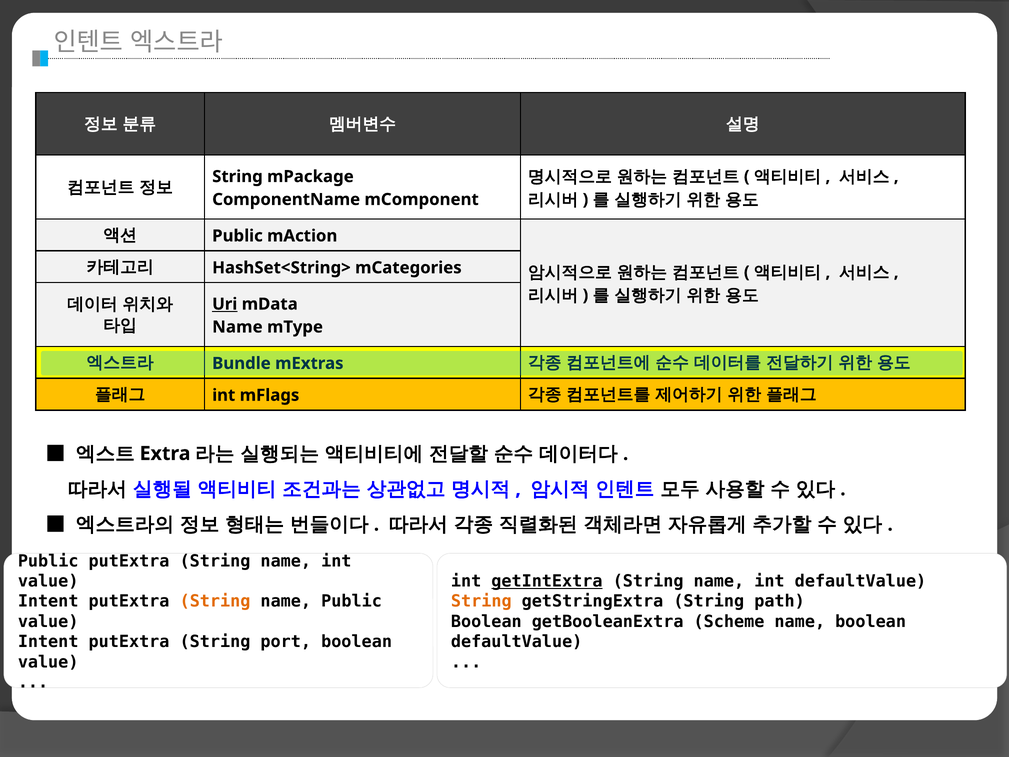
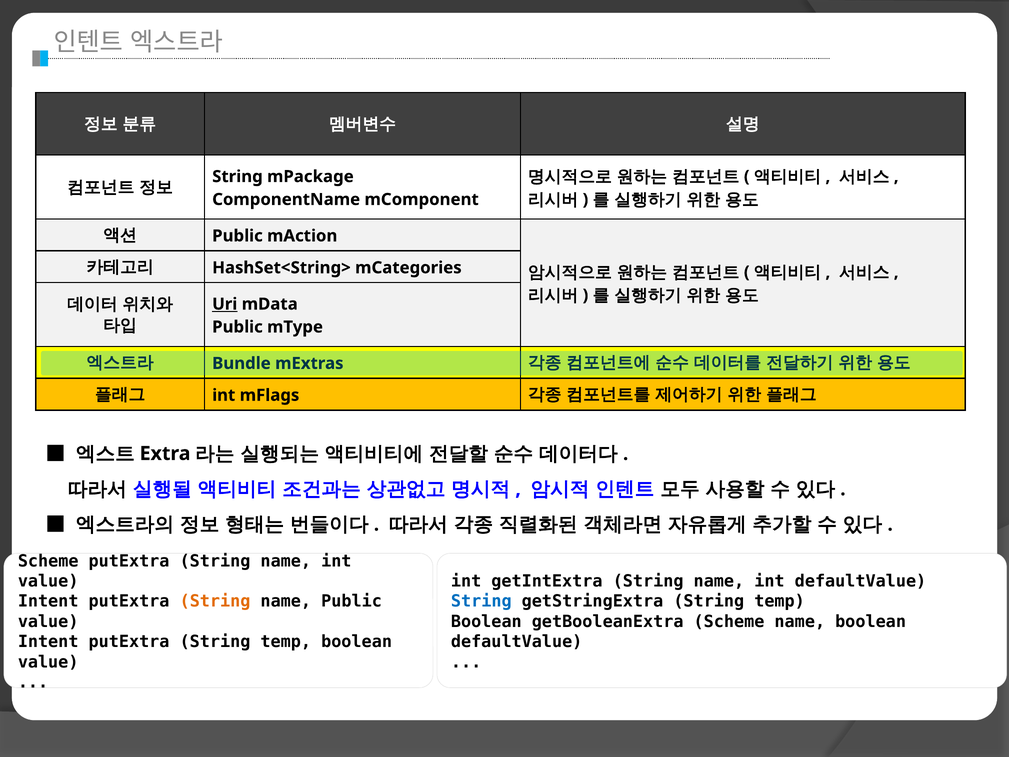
Name: Name -> Public (237, 327)
Public: Public -> Scheme (48, 561)
getIntExtra underline: present -> none (547, 581)
String colour: orange -> blue (481, 601)
getStringExtra String path: path -> temp (780, 601)
putExtra String port: port -> temp (286, 642)
